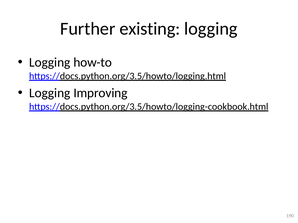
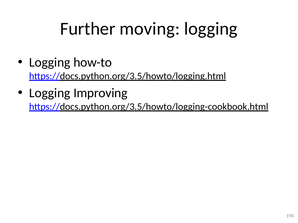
existing: existing -> moving (150, 29)
